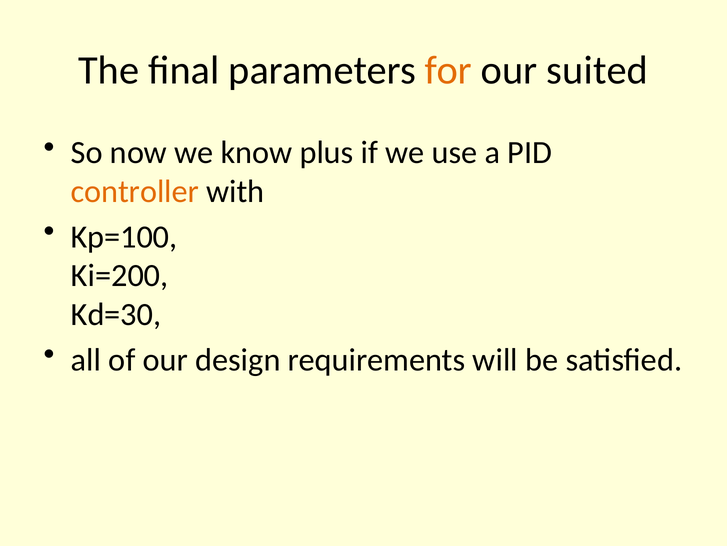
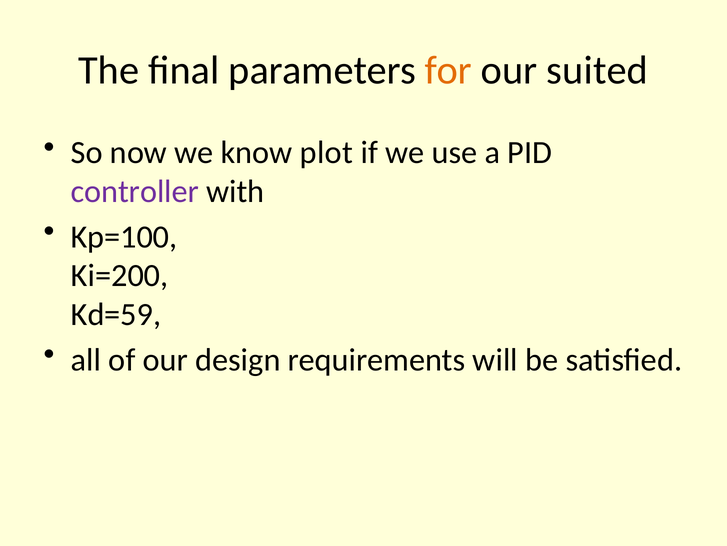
plus: plus -> plot (326, 153)
controller colour: orange -> purple (135, 191)
Kd=30: Kd=30 -> Kd=59 (116, 314)
